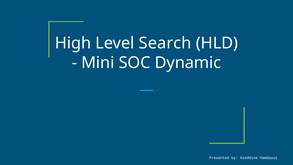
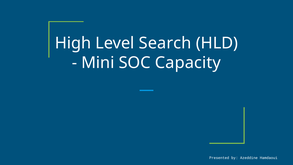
Dynamic: Dynamic -> Capacity (188, 63)
